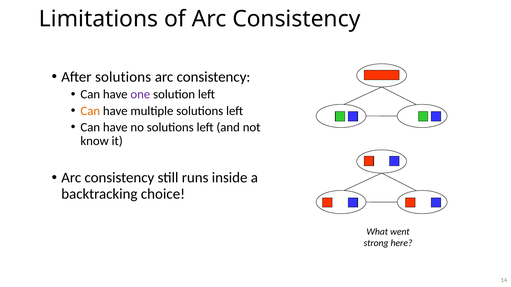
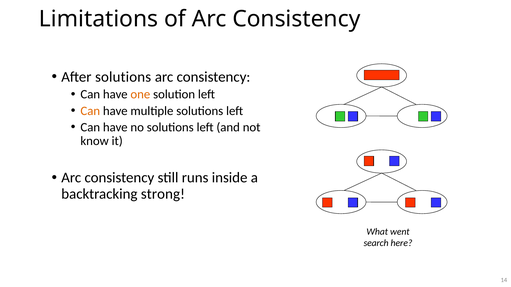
one colour: purple -> orange (140, 95)
choice: choice -> strong (163, 194)
strong: strong -> search (376, 243)
